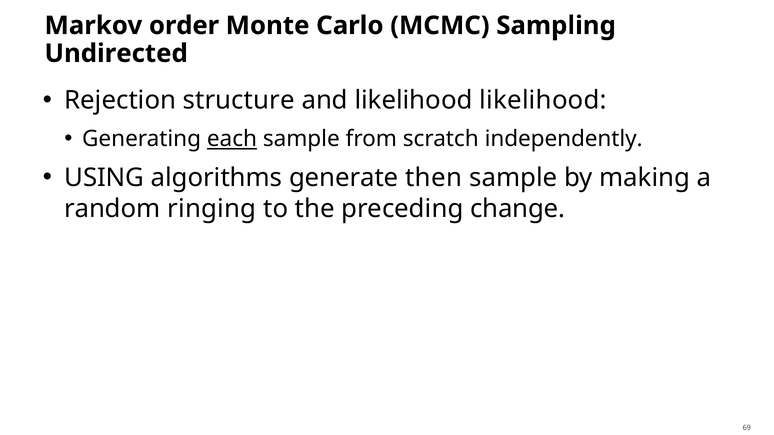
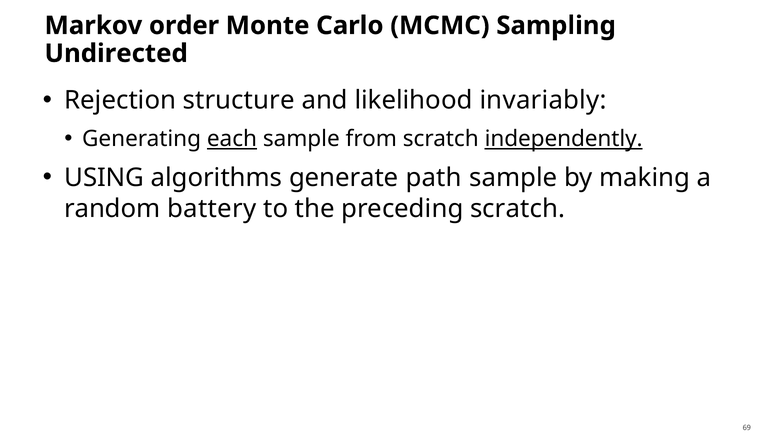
likelihood likelihood: likelihood -> invariably (543, 100)
independently underline: none -> present (564, 139)
then: then -> path (434, 178)
ringing: ringing -> battery (212, 209)
preceding change: change -> scratch (518, 209)
